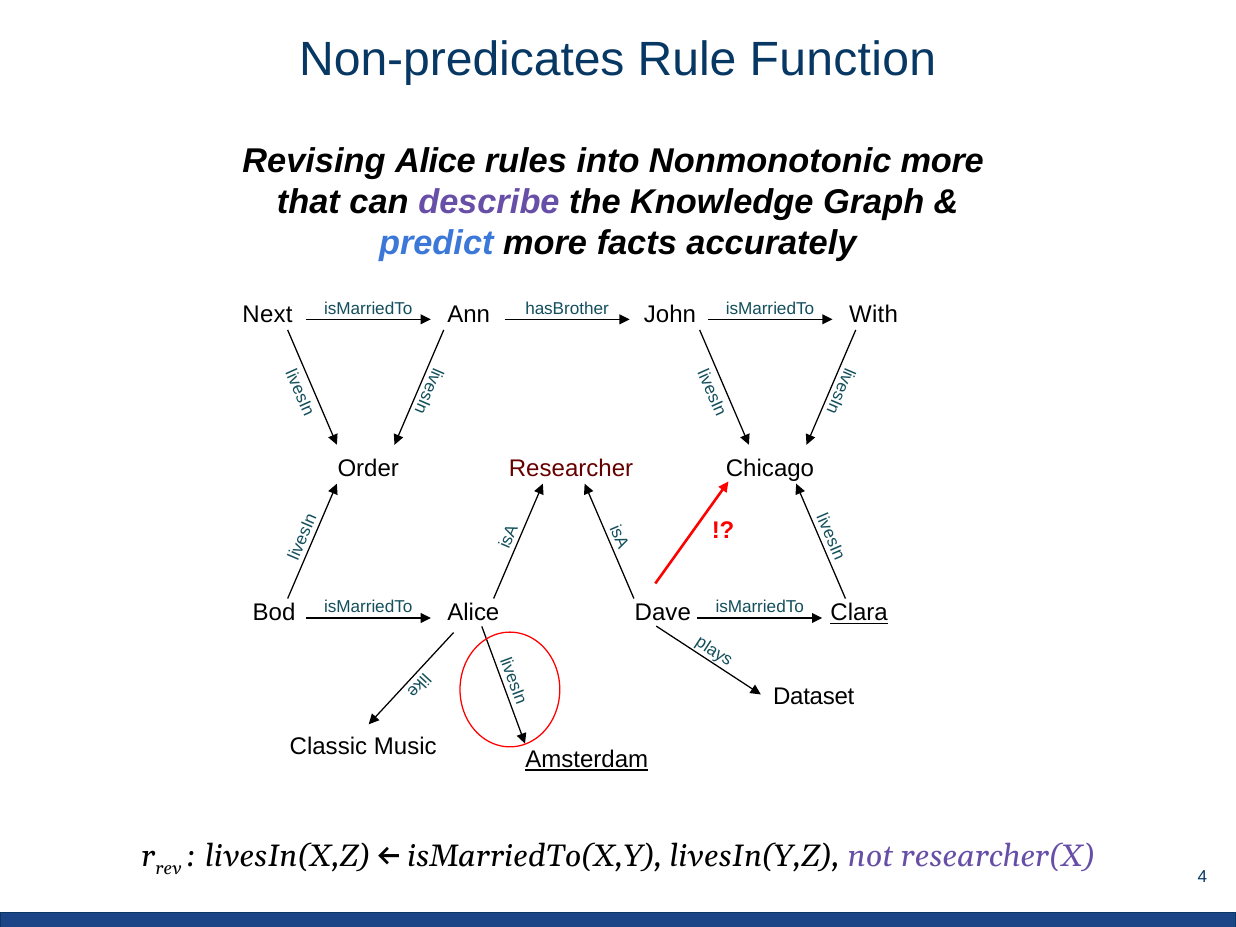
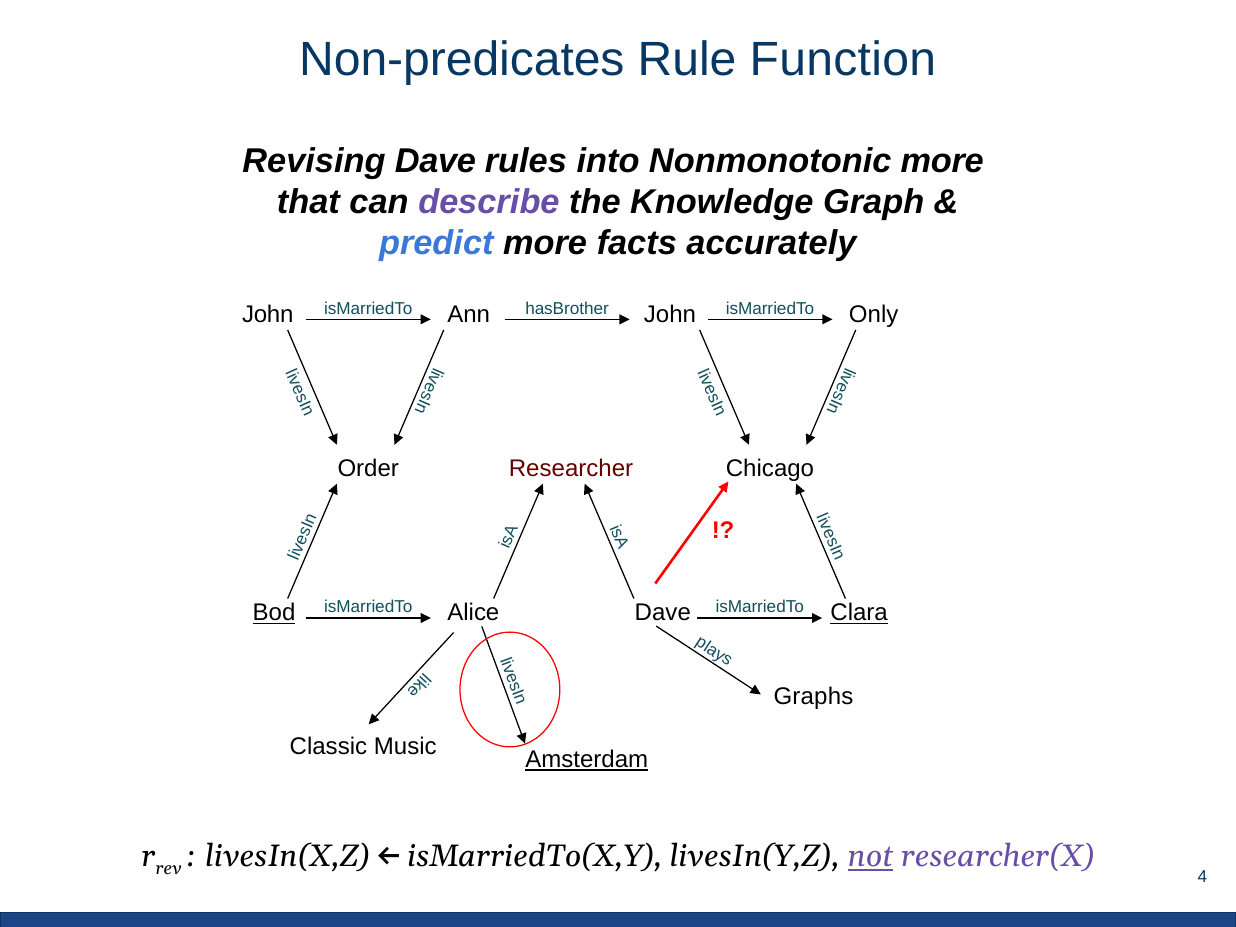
Revising Alice: Alice -> Dave (435, 161)
With: With -> Only (874, 314)
Next: Next -> John (268, 314)
Bod underline: none -> present (274, 613)
Dataset: Dataset -> Graphs (813, 697)
not underline: none -> present (870, 856)
